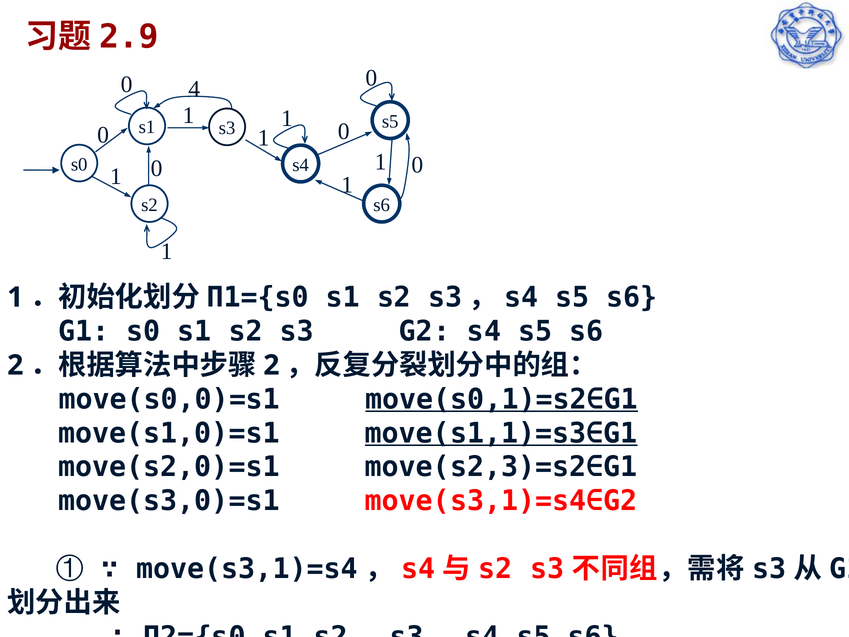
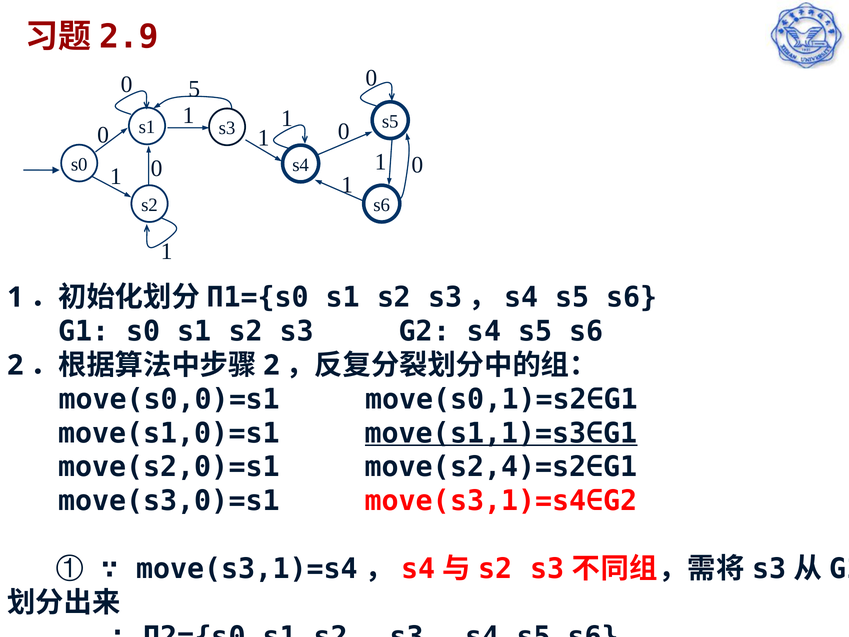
4: 4 -> 5 (194, 89)
move(s0,1)=s2∈G1 underline: present -> none (502, 399)
move(s2,3)=s2∈G1: move(s2,3)=s2∈G1 -> move(s2,4)=s2∈G1 (501, 467)
